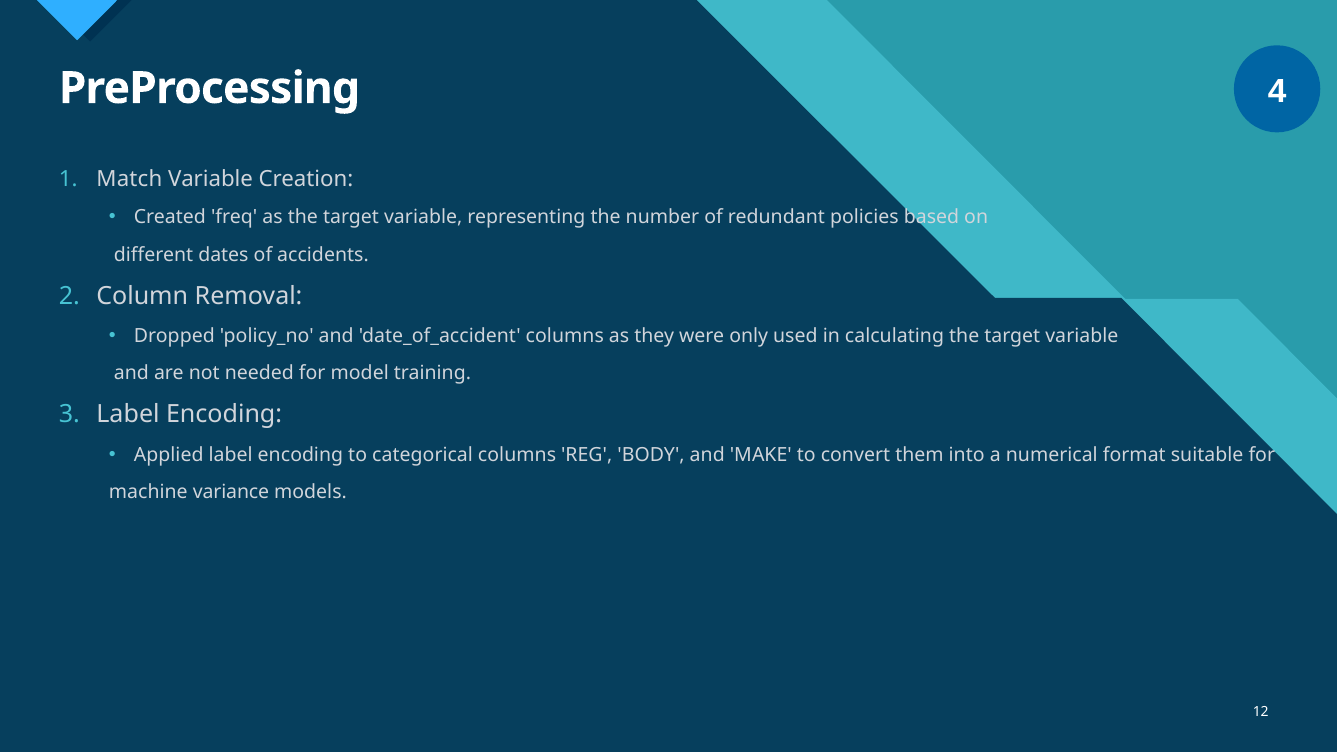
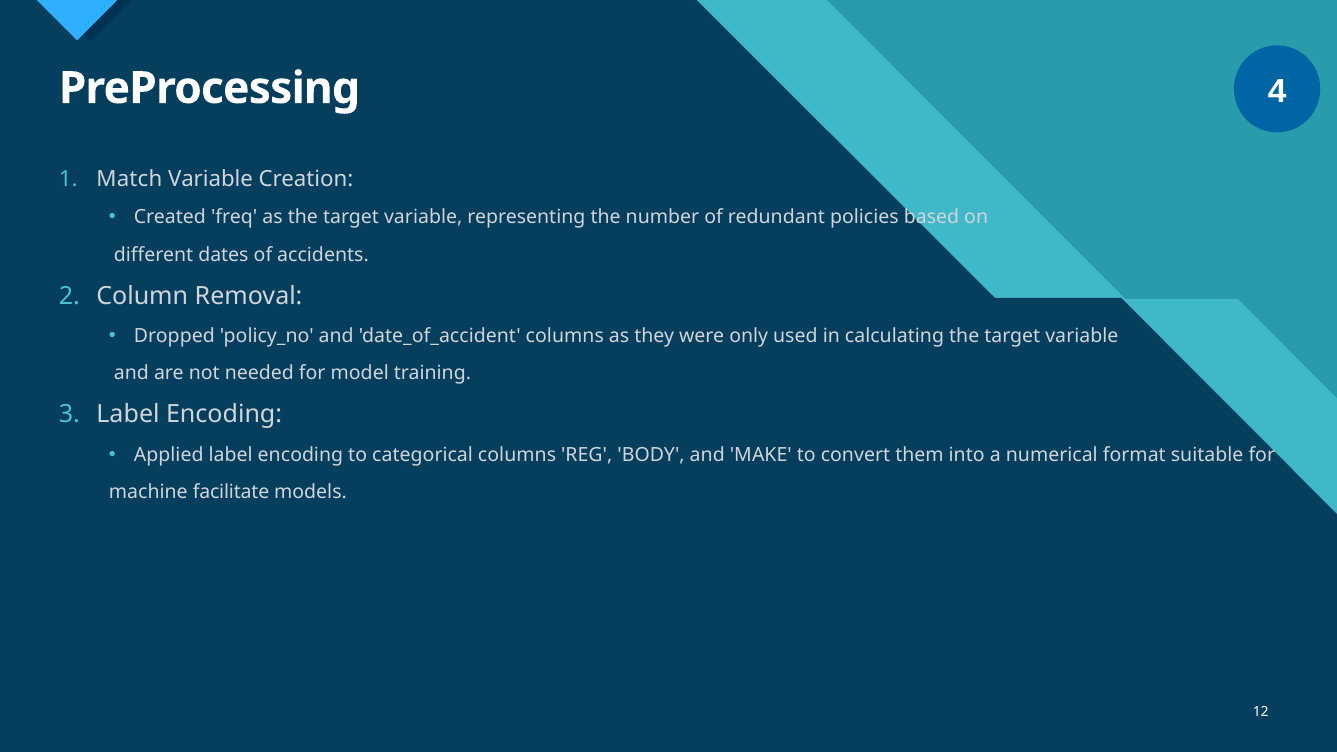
variance: variance -> facilitate (231, 492)
